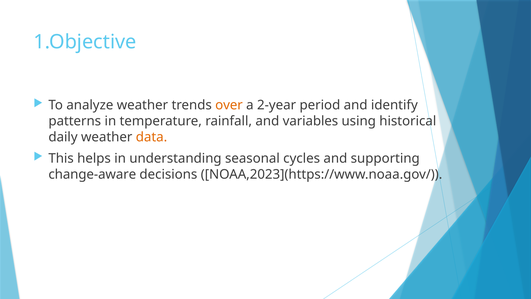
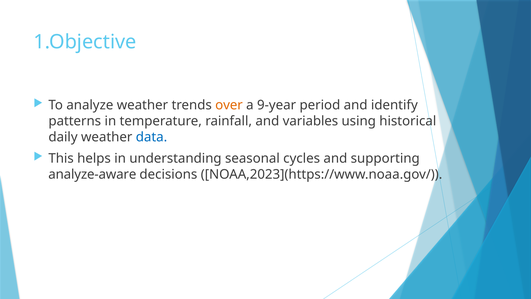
2-year: 2-year -> 9-year (277, 105)
data colour: orange -> blue (152, 137)
change-aware: change-aware -> analyze-aware (92, 174)
